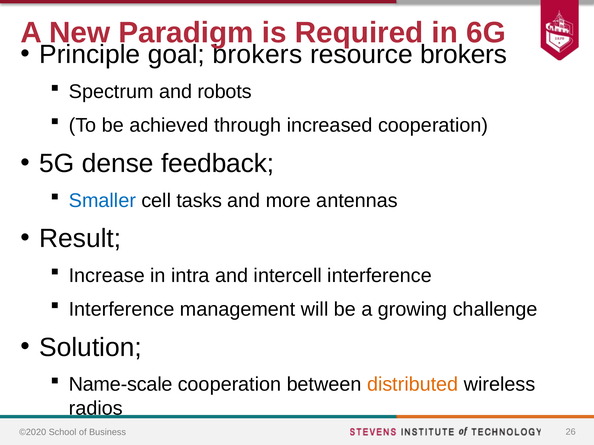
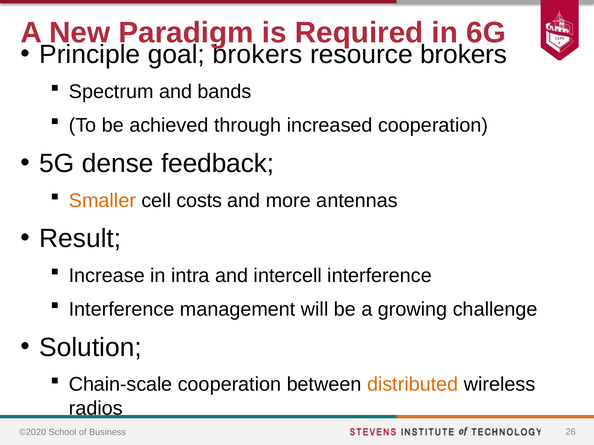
robots: robots -> bands (224, 92)
Smaller colour: blue -> orange (102, 201)
tasks: tasks -> costs (199, 201)
Name-scale: Name-scale -> Chain-scale (121, 385)
